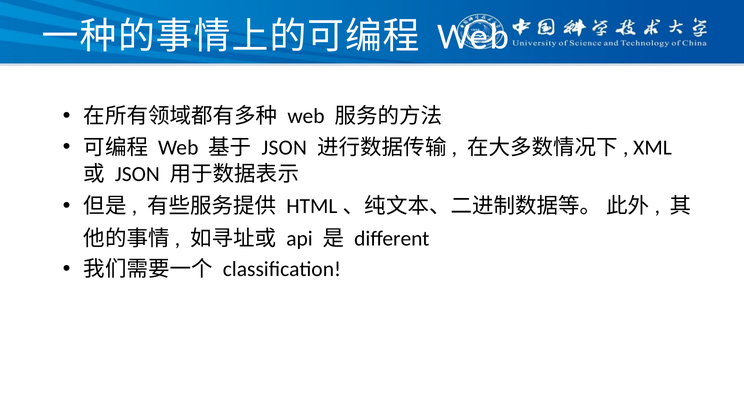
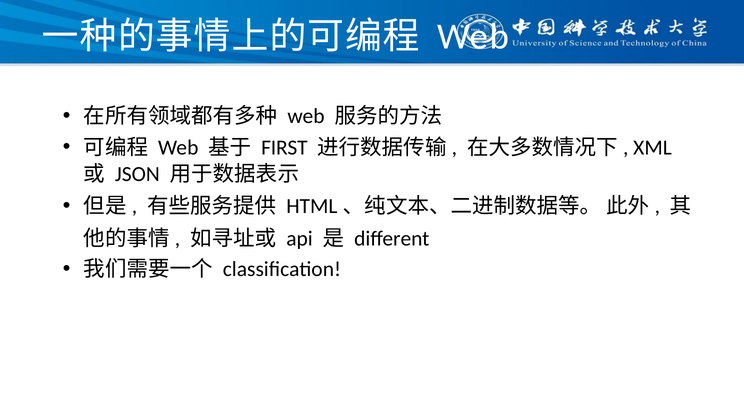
JSON: JSON -> FIRST (284, 148)
